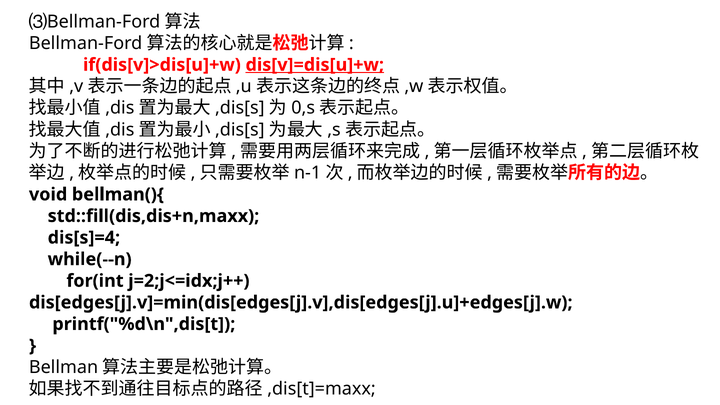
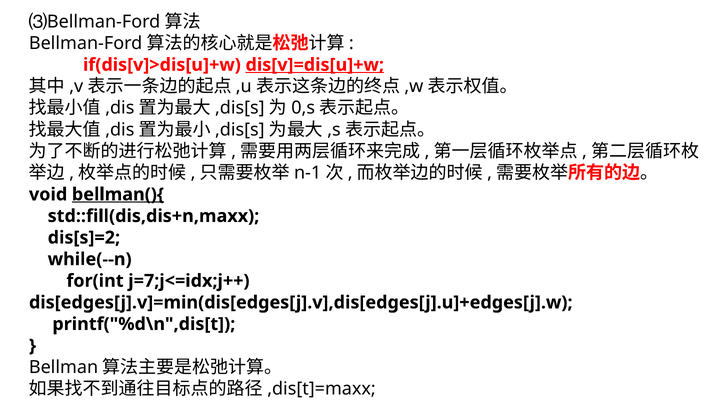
bellman(){ underline: none -> present (118, 194)
dis[s]=4: dis[s]=4 -> dis[s]=2 (84, 238)
j=2;j<=idx;j++: j=2;j<=idx;j++ -> j=7;j<=idx;j++ (189, 281)
